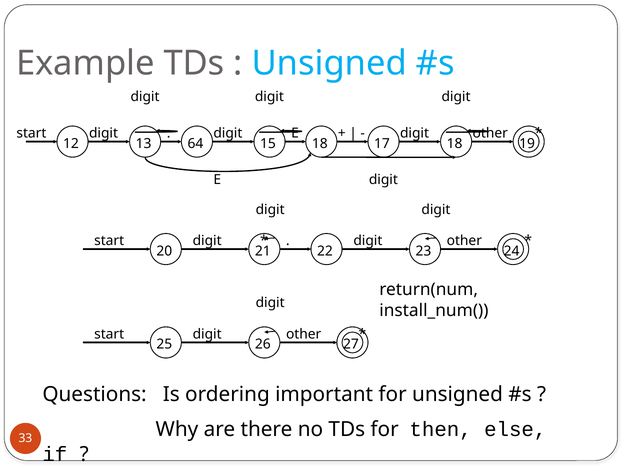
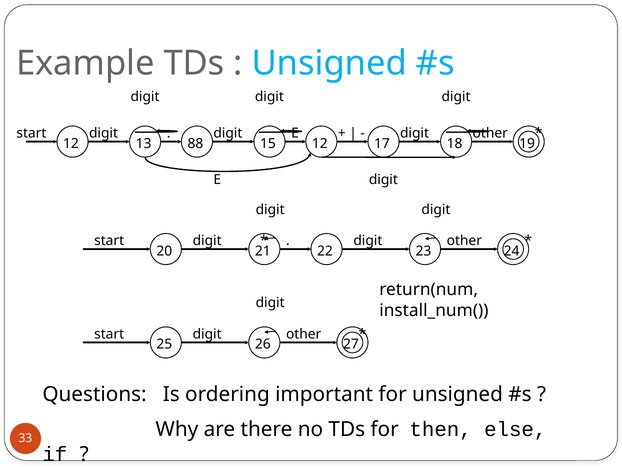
64: 64 -> 88 (195, 143)
13 18: 18 -> 12 (320, 143)
